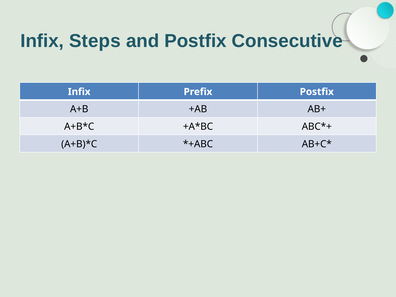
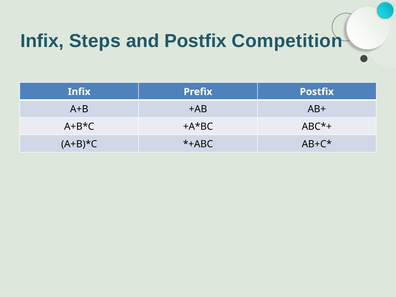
Consecutive: Consecutive -> Competition (287, 41)
